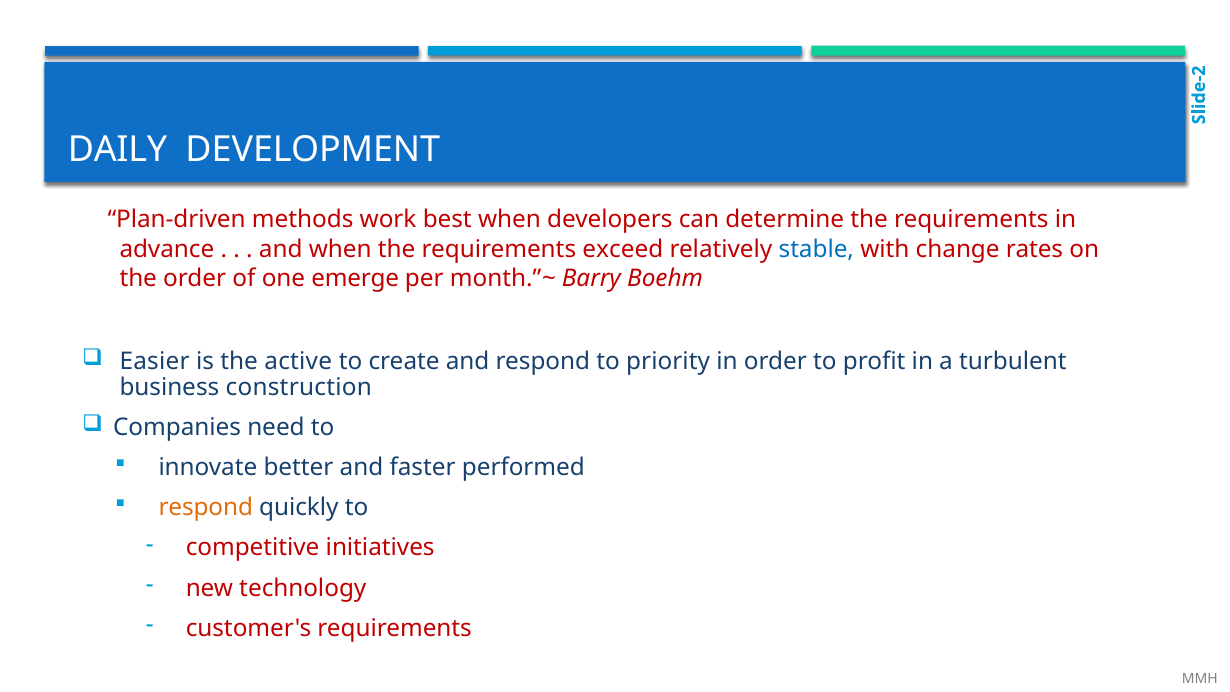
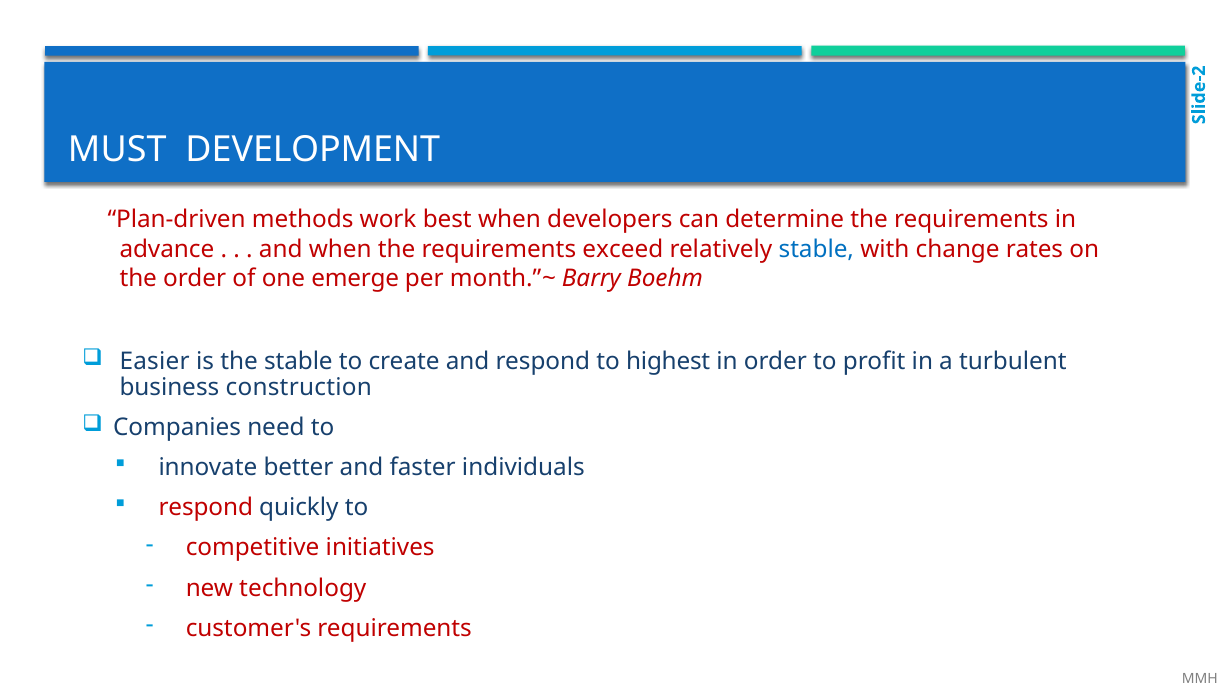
DAILY: DAILY -> MUST (117, 149)
the active: active -> stable (298, 361)
priority: priority -> highest (668, 361)
performed: performed -> individuals (523, 468)
respond colour: orange -> red (206, 508)
